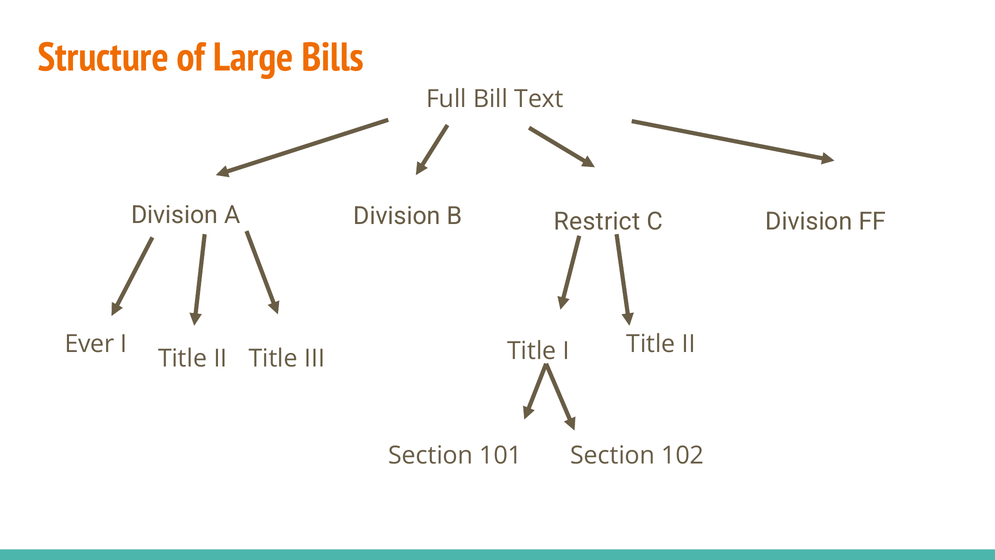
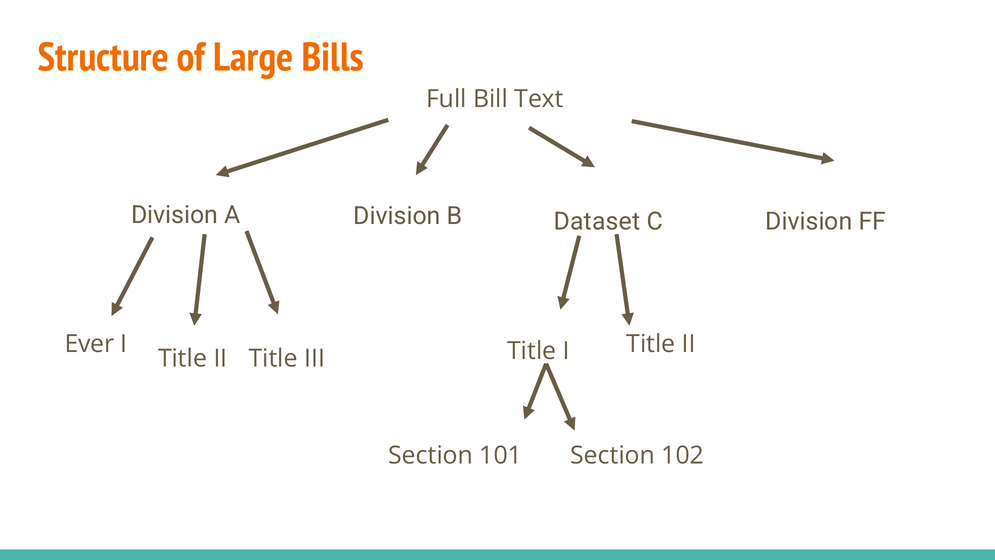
Restrict: Restrict -> Dataset (597, 221)
